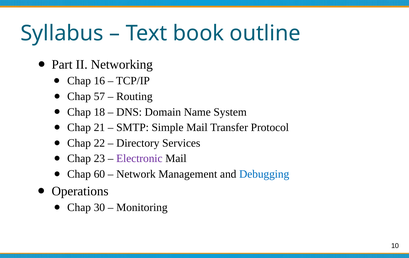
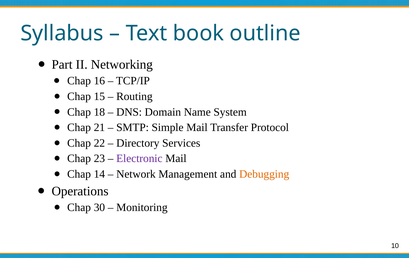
57: 57 -> 15 (99, 96)
60: 60 -> 14 (99, 174)
Debugging colour: blue -> orange (264, 174)
